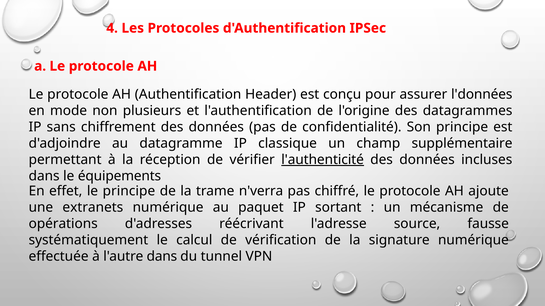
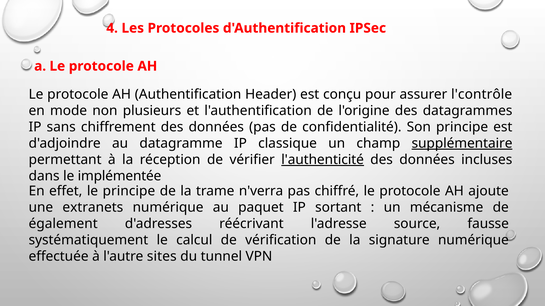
l'données: l'données -> l'contrôle (482, 94)
supplémentaire underline: none -> present (462, 144)
équipements: équipements -> implémentée (119, 176)
opérations: opérations -> également (63, 224)
l'autre dans: dans -> sites (162, 257)
